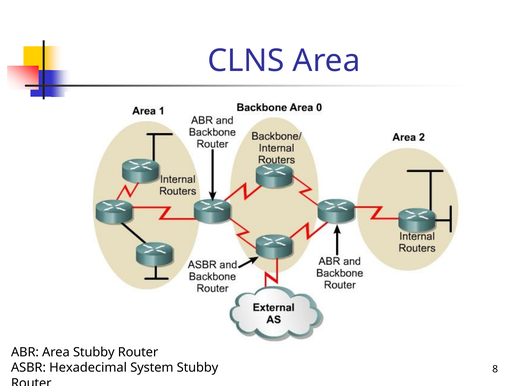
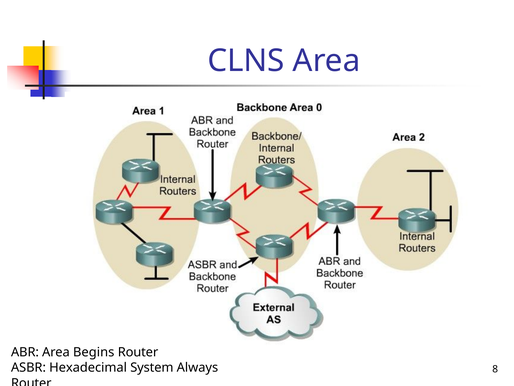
Area Stubby: Stubby -> Begins (94, 352)
System Stubby: Stubby -> Always (197, 367)
